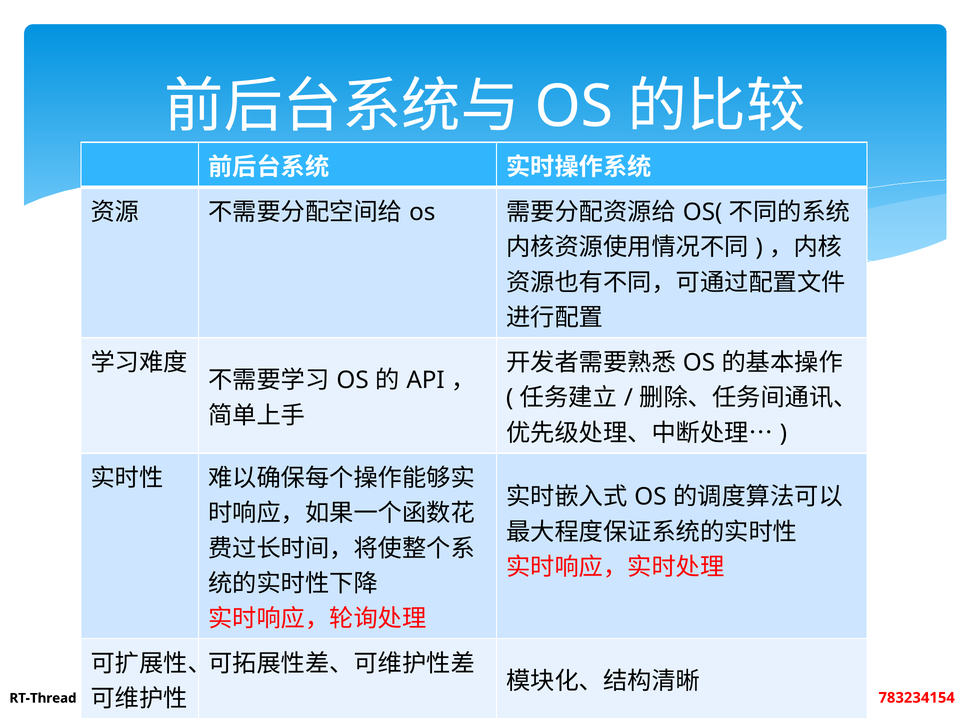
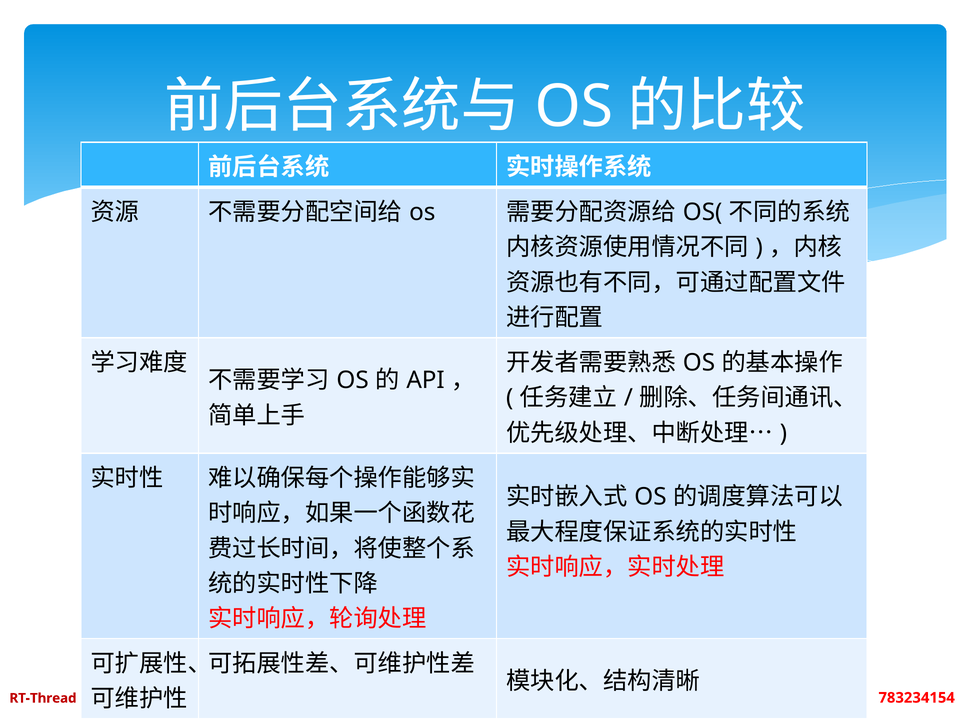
RT-Thread colour: black -> red (43, 698)
